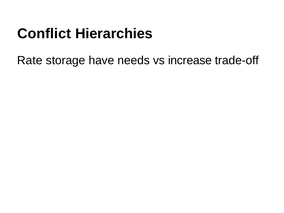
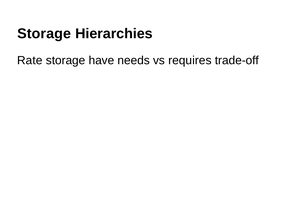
Conflict: Conflict -> Storage (44, 34)
increase: increase -> requires (190, 60)
